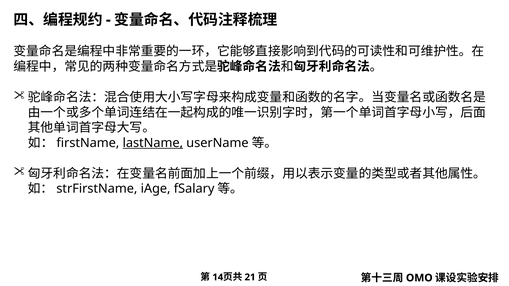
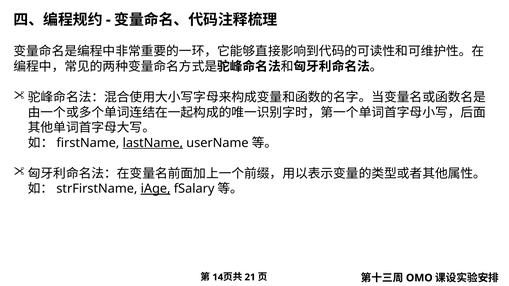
iAge underline: none -> present (156, 189)
